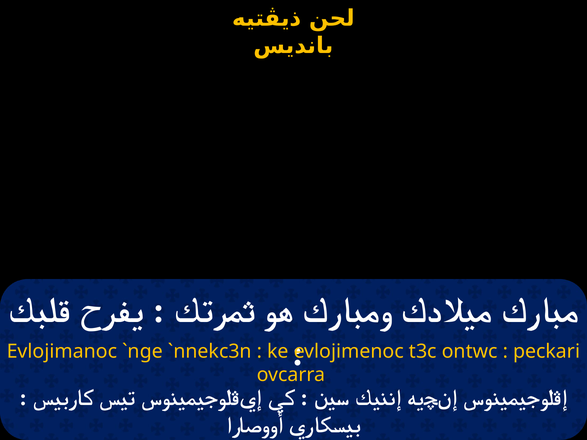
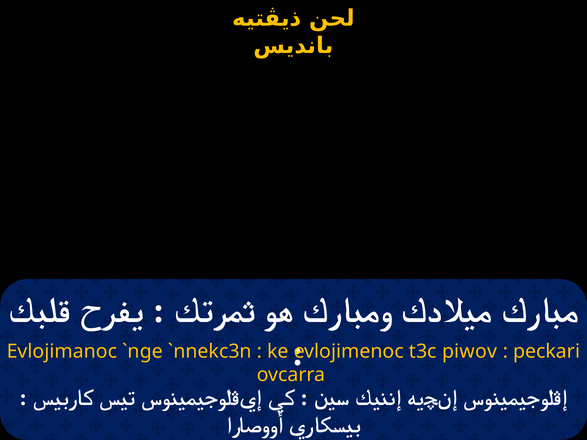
ontwc: ontwc -> piwov (470, 352)
